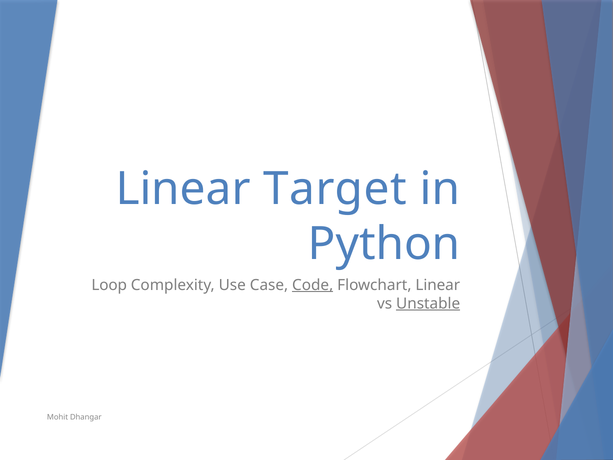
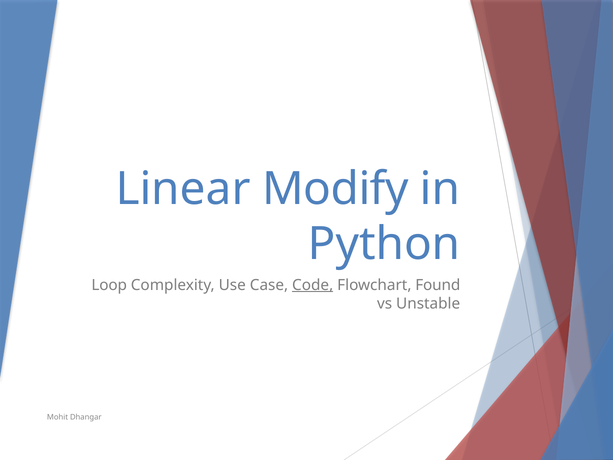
Target: Target -> Modify (335, 189)
Flowchart Linear: Linear -> Found (438, 285)
Unstable underline: present -> none (428, 303)
